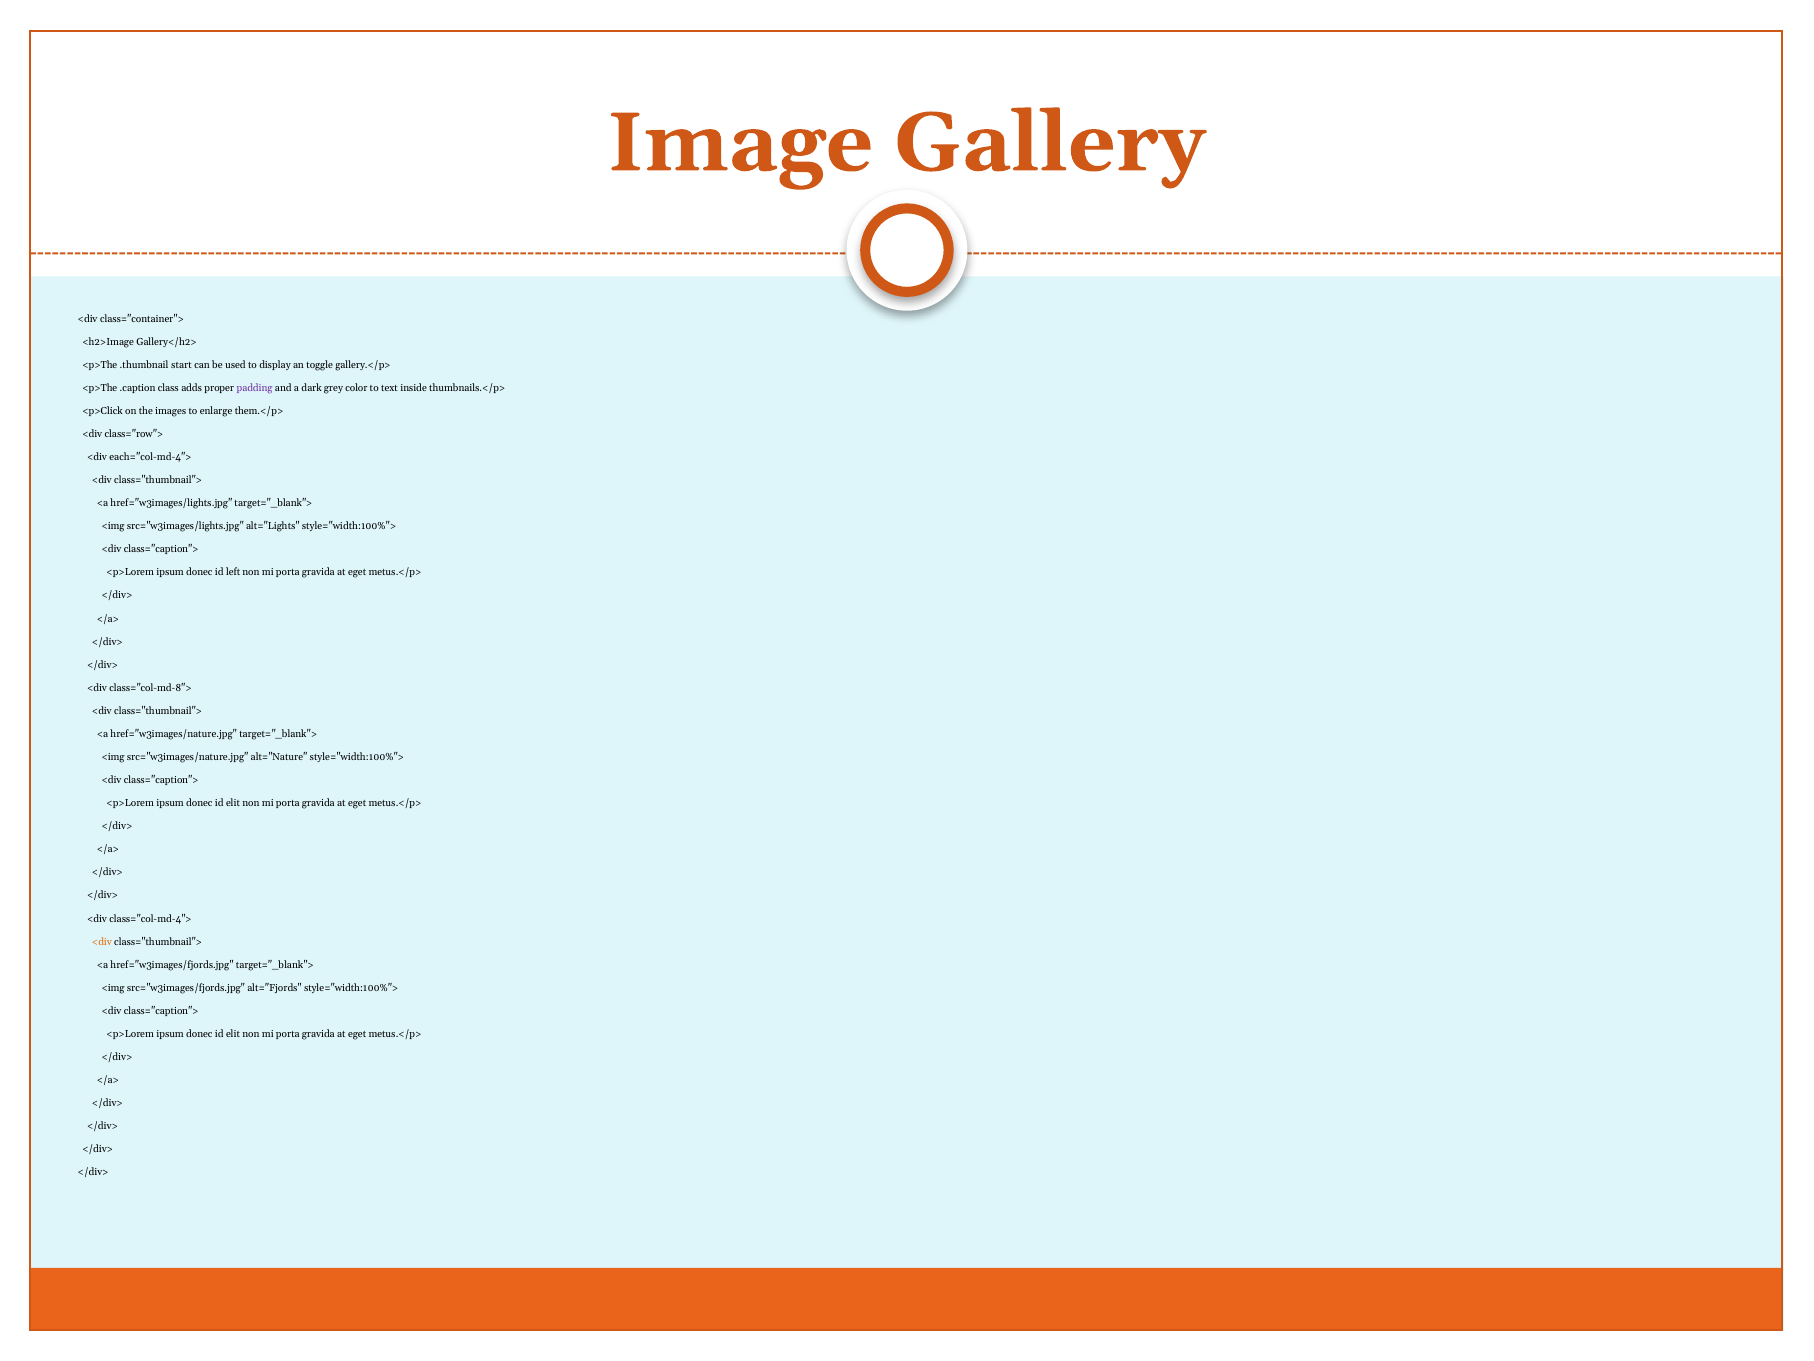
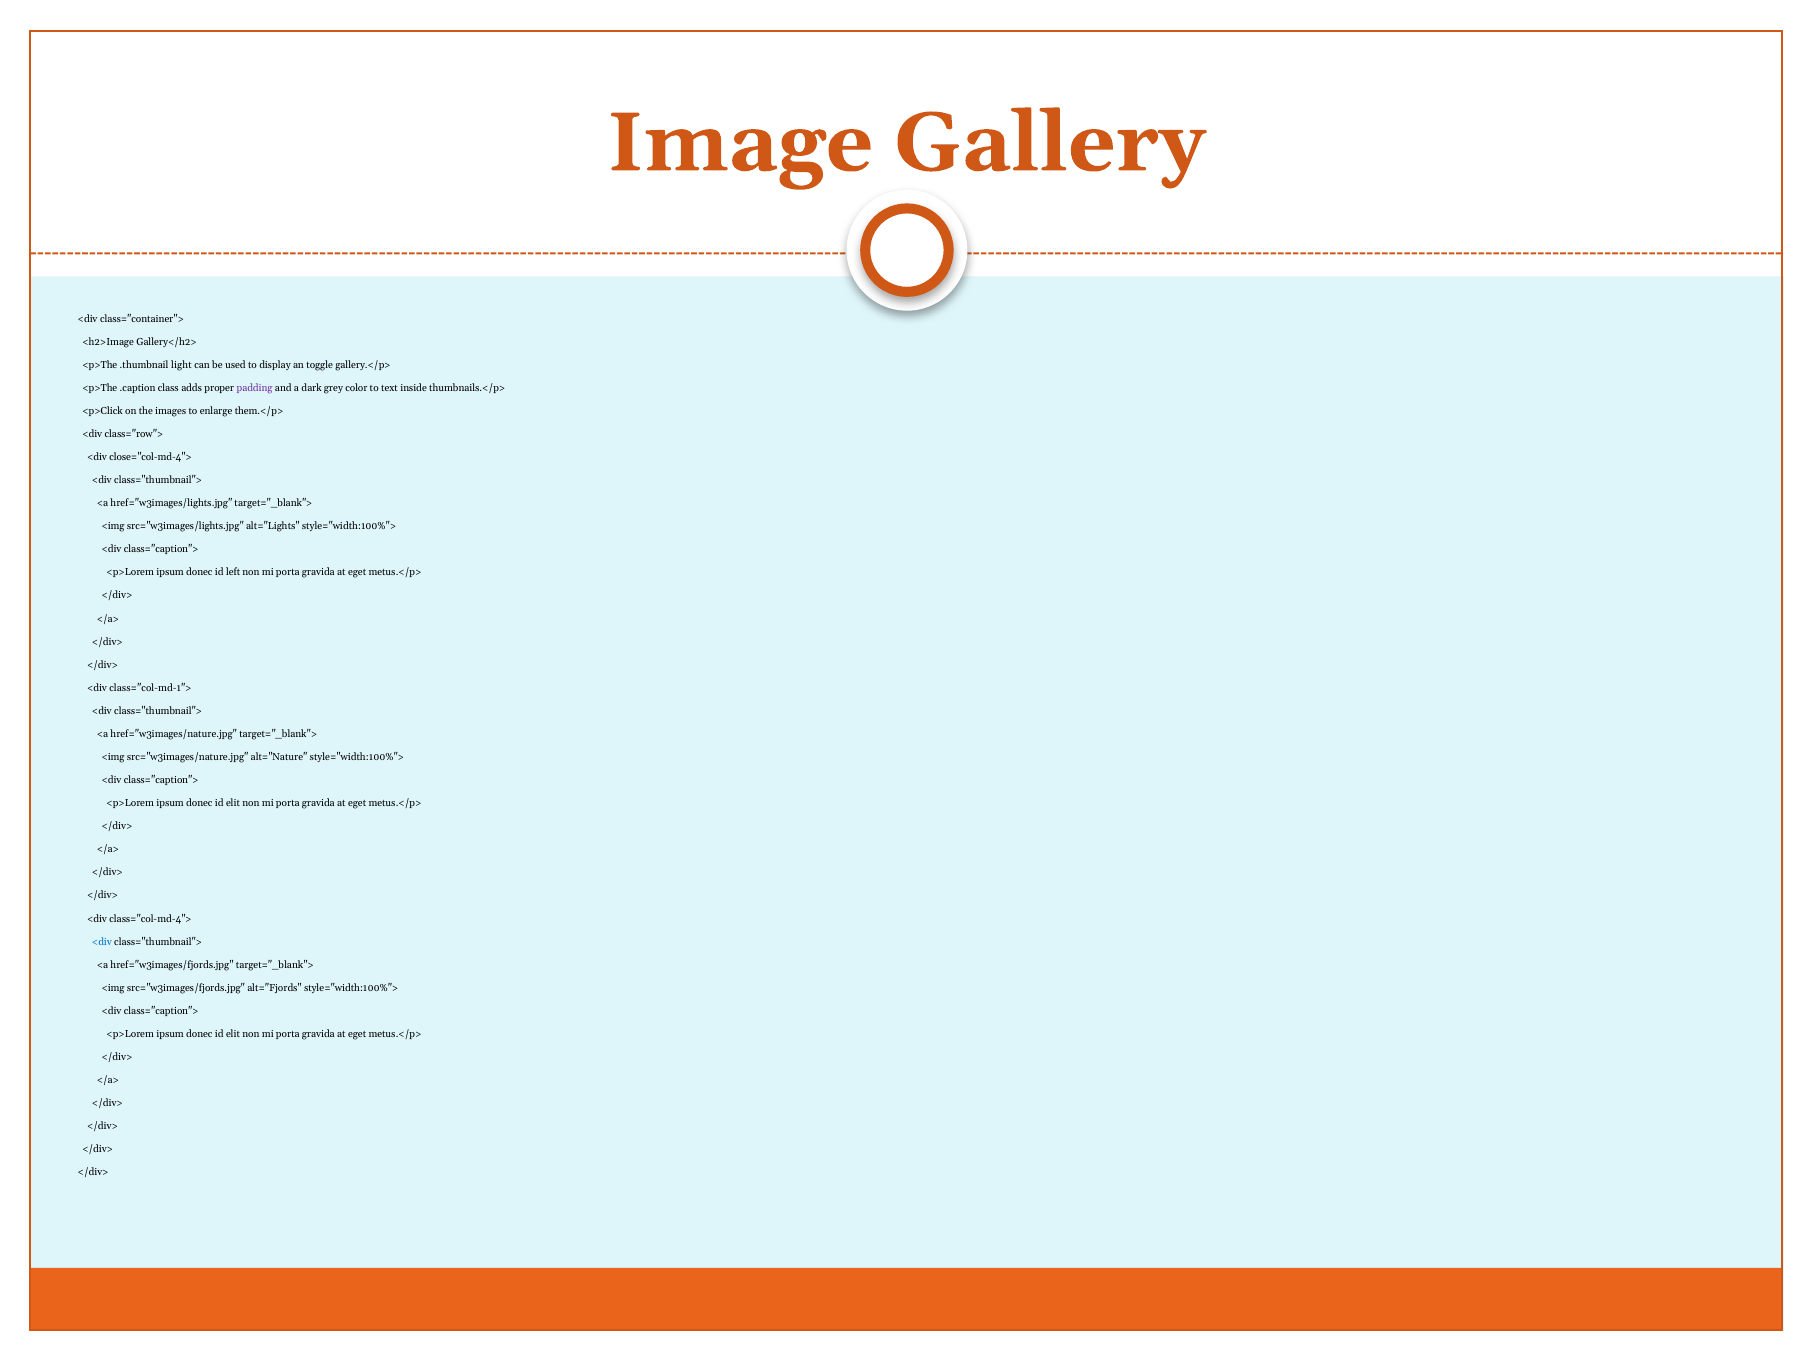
start: start -> light (181, 365)
each="col-md-4">: each="col-md-4"> -> close="col-md-4"> (151, 457)
class="col-md-8">: class="col-md-8"> -> class="col-md-1"> (151, 688)
<div colour: orange -> blue (102, 941)
